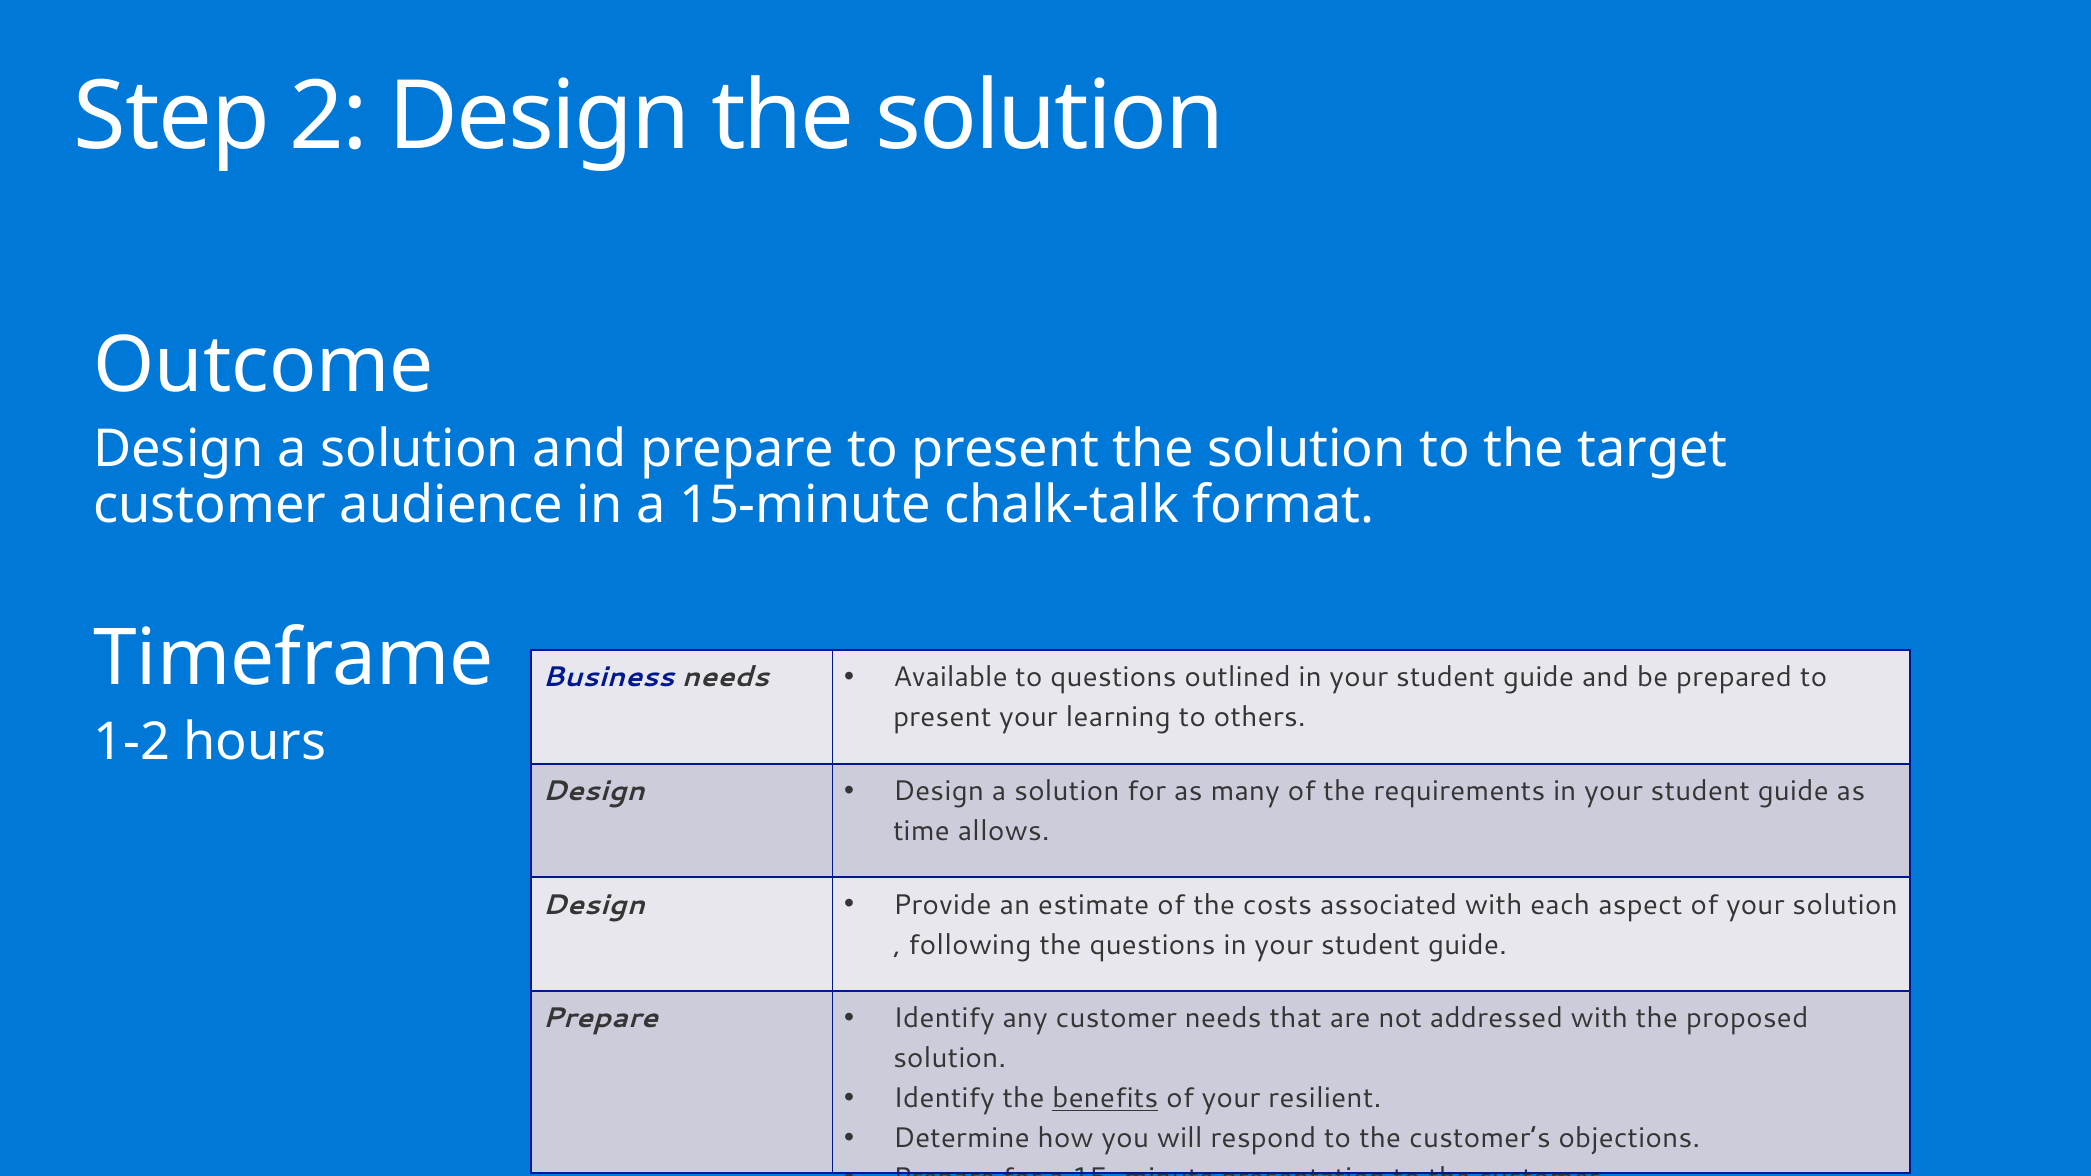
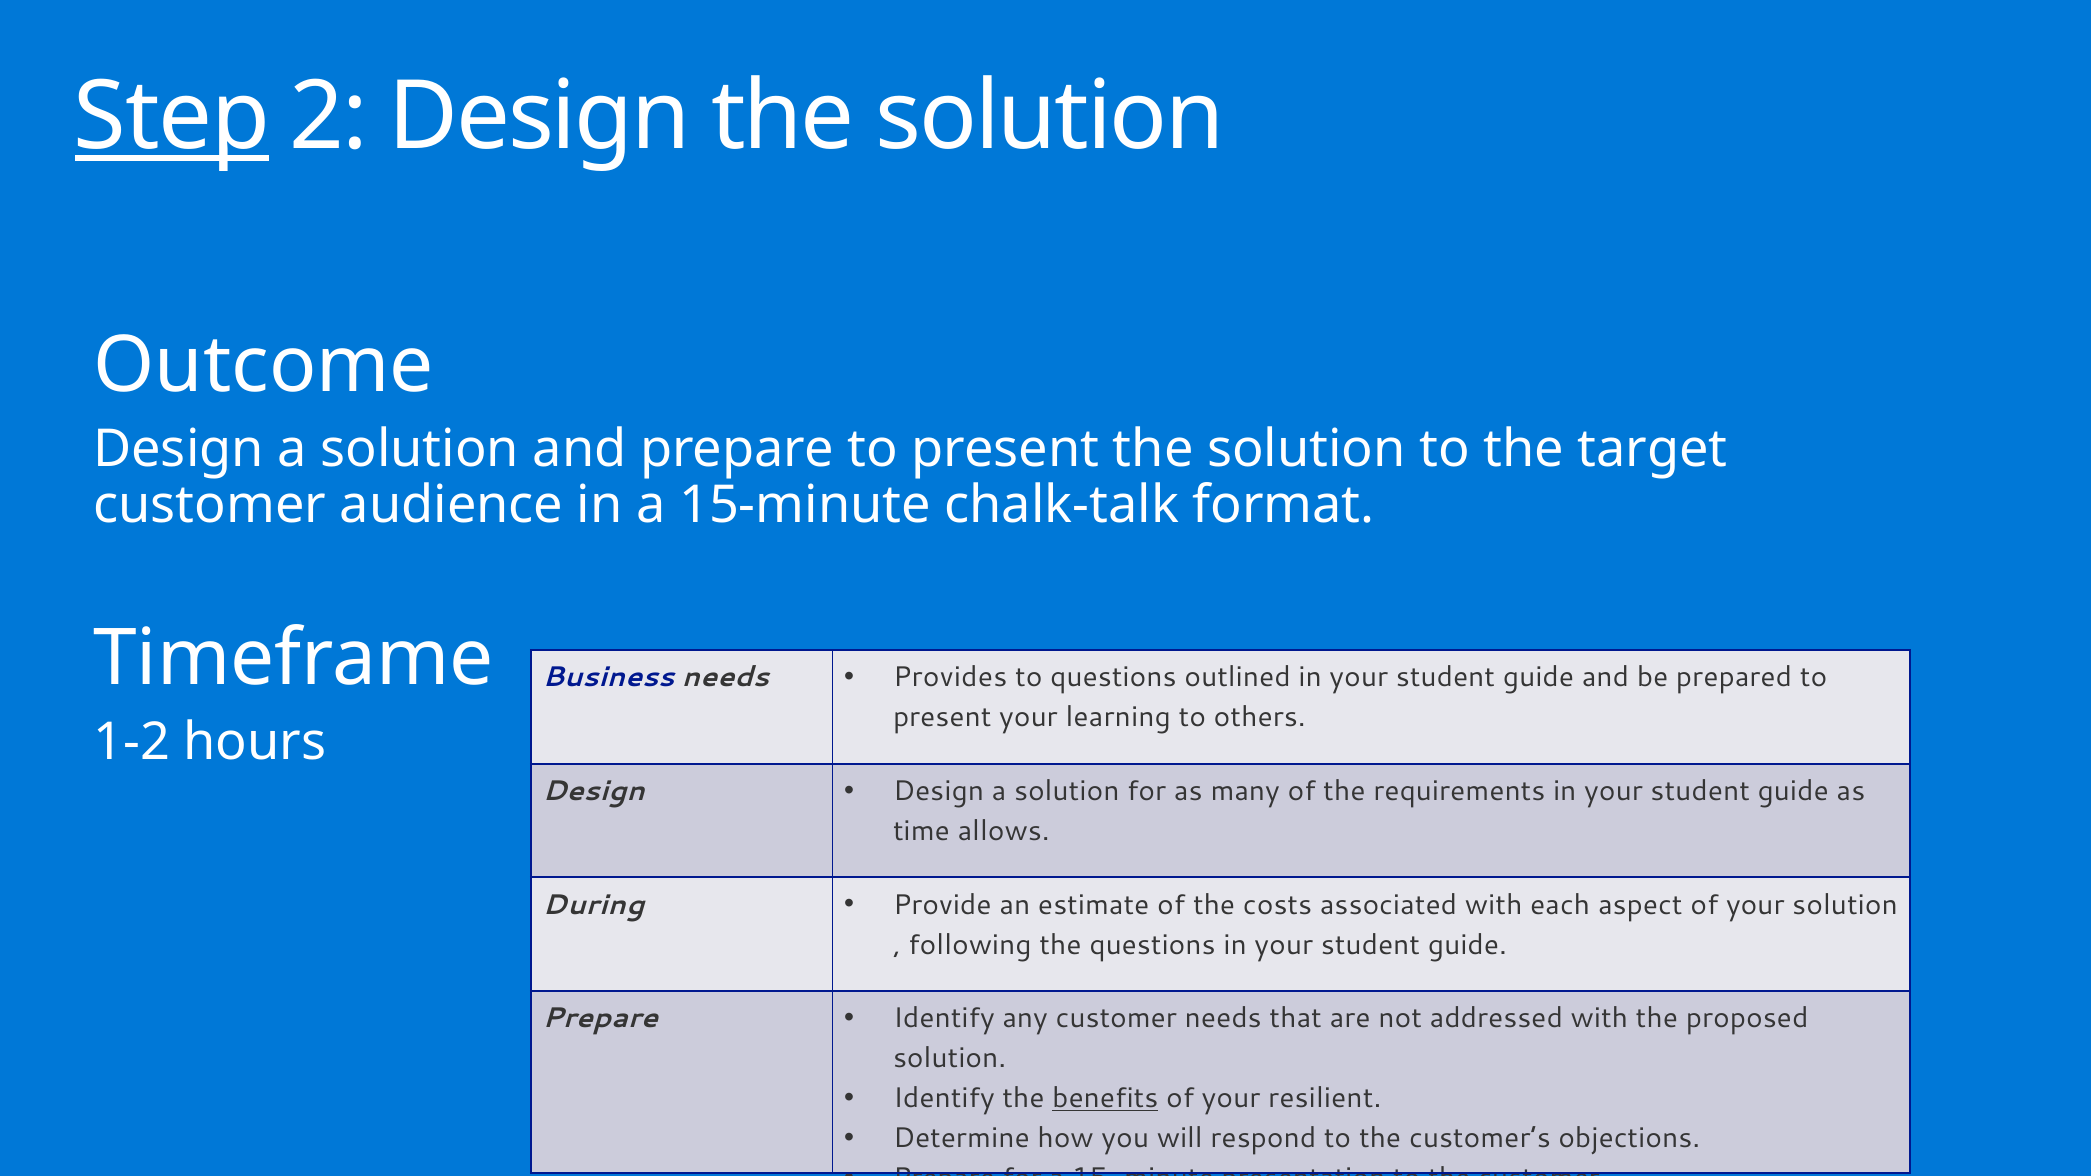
Step underline: none -> present (172, 117)
Available: Available -> Provides (950, 678)
Design: Design -> During (594, 905)
